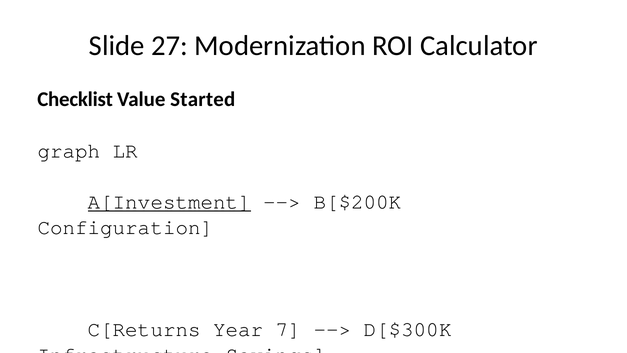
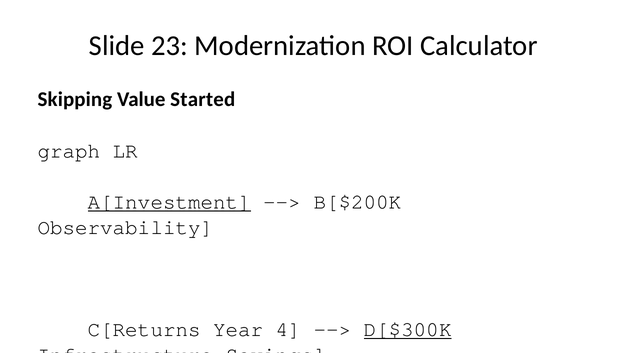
27: 27 -> 23 (169, 45)
Checklist: Checklist -> Skipping (75, 99)
Configuration: Configuration -> Observability (125, 227)
7: 7 -> 4 (288, 329)
D[$300K underline: none -> present (408, 329)
